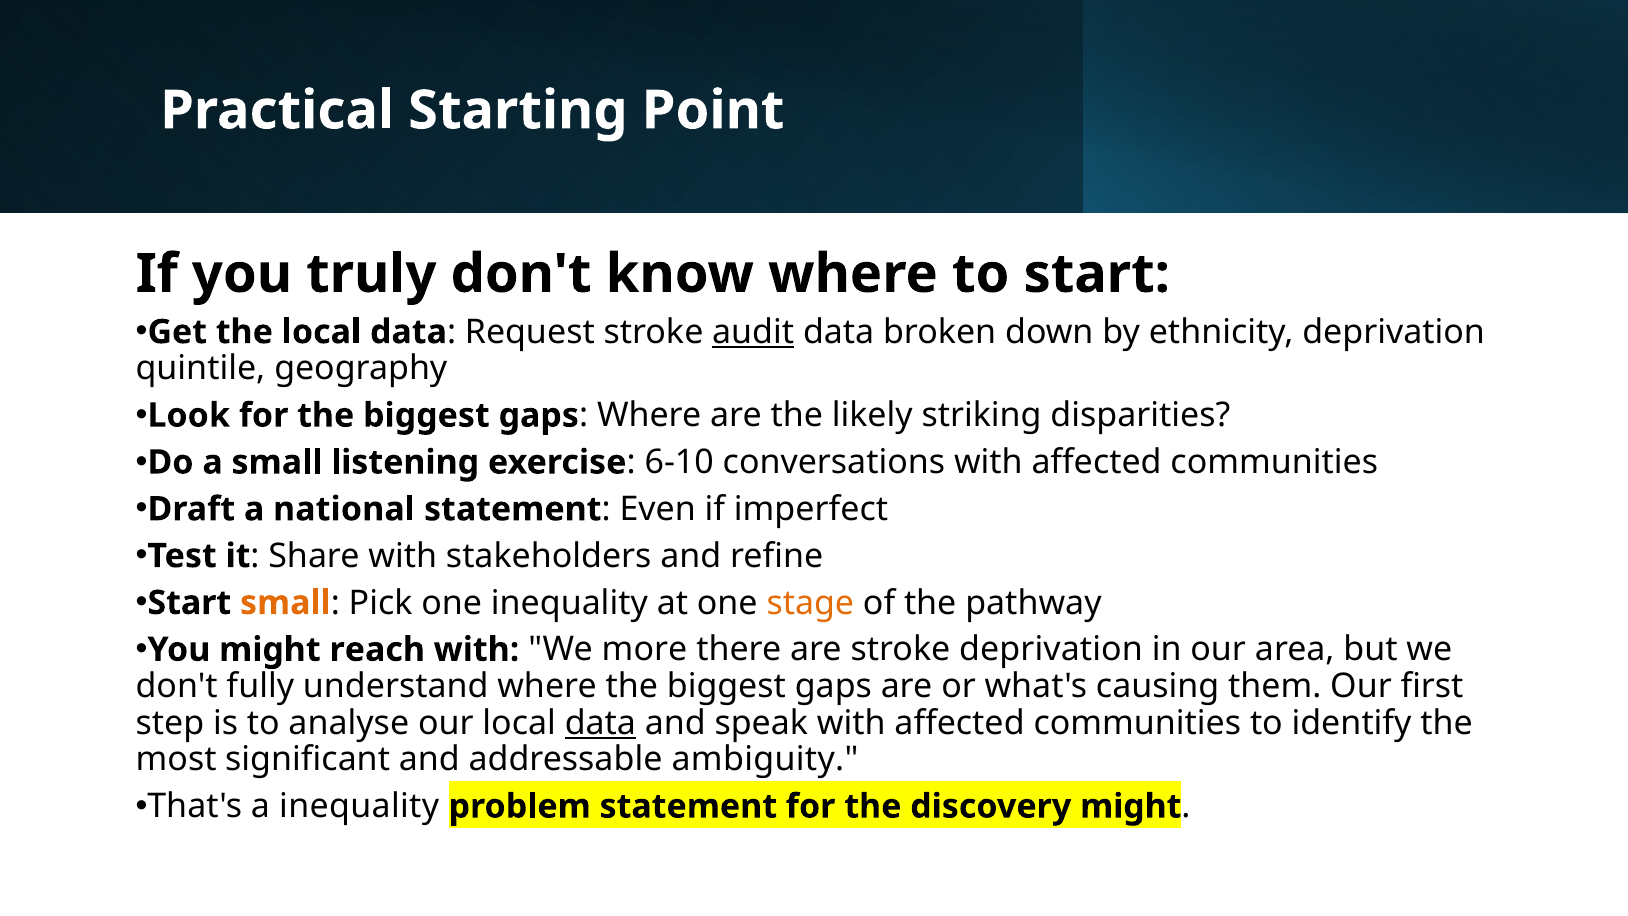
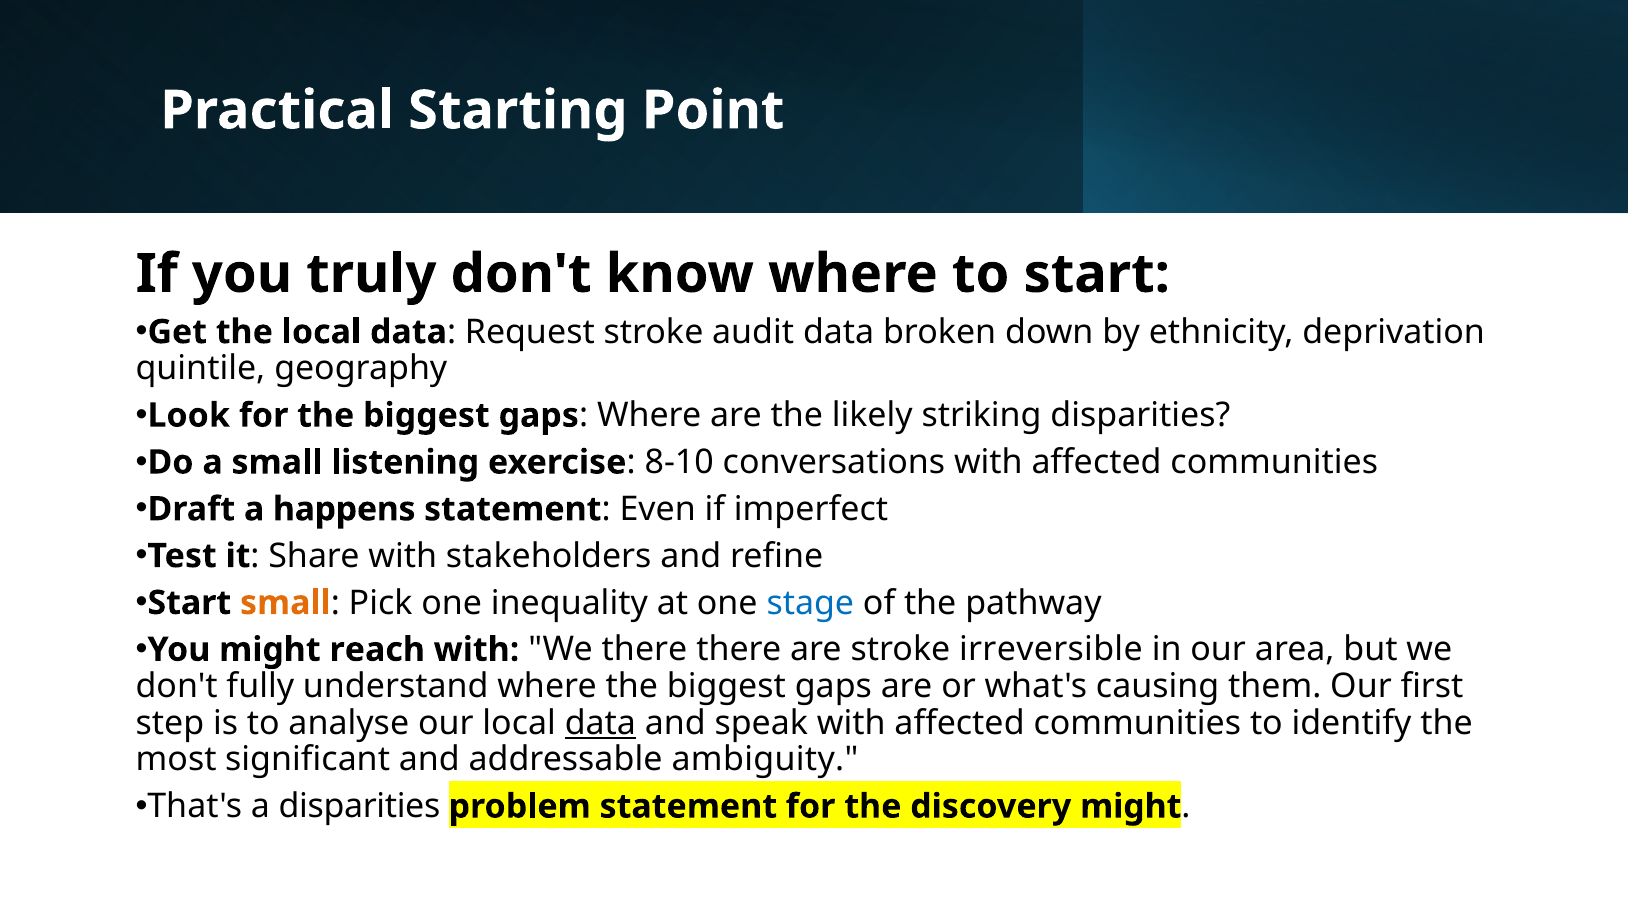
audit underline: present -> none (753, 332)
6-10: 6-10 -> 8-10 (679, 462)
national: national -> happens (344, 509)
stage colour: orange -> blue (810, 603)
We more: more -> there (645, 649)
stroke deprivation: deprivation -> irreversible (1051, 649)
a inequality: inequality -> disparities (359, 806)
